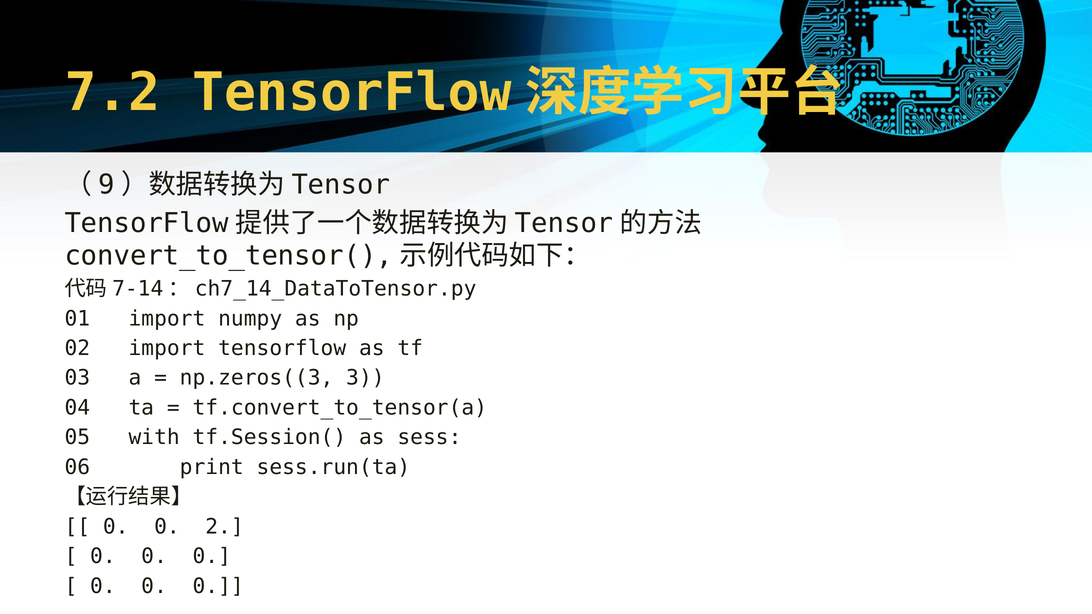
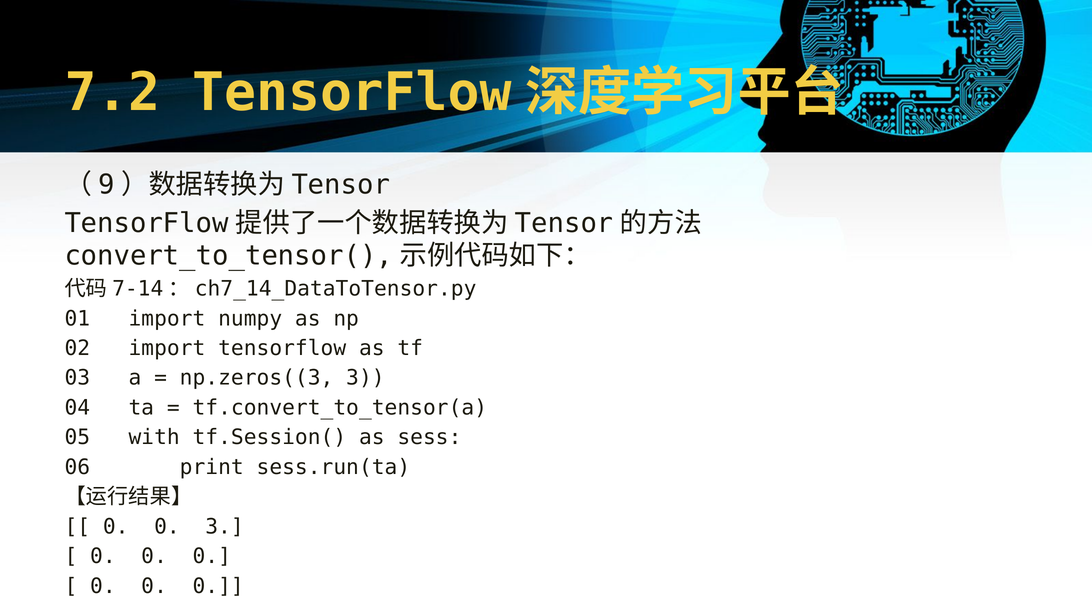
0 2: 2 -> 3 (224, 527)
